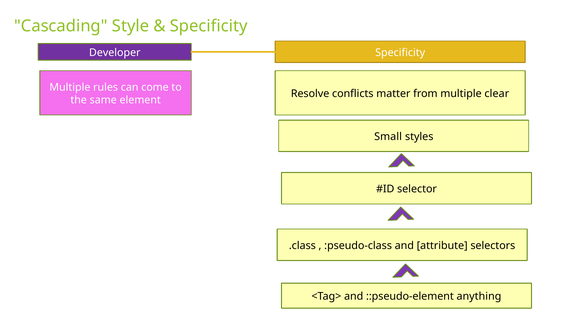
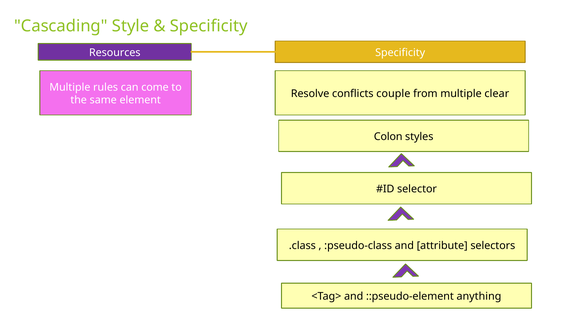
Developer: Developer -> Resources (115, 53)
matter: matter -> couple (393, 94)
Small: Small -> Colon (388, 137)
